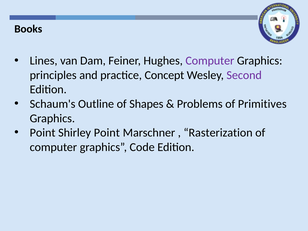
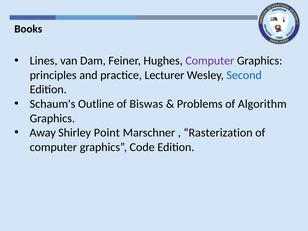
Concept: Concept -> Lecturer (164, 75)
Second colour: purple -> blue (244, 75)
Shapes: Shapes -> Biswas (146, 104)
Primitives: Primitives -> Algorithm (262, 104)
Point: Point -> Away (43, 133)
